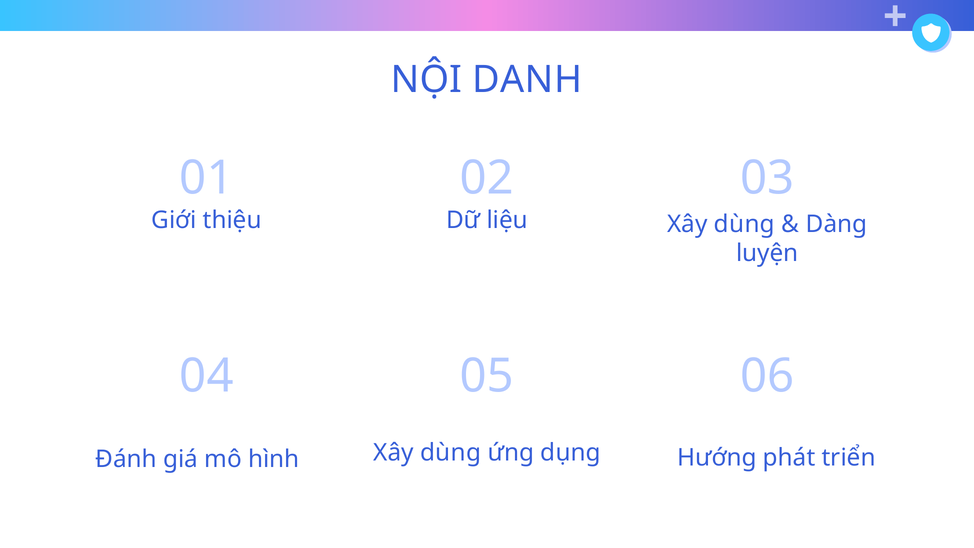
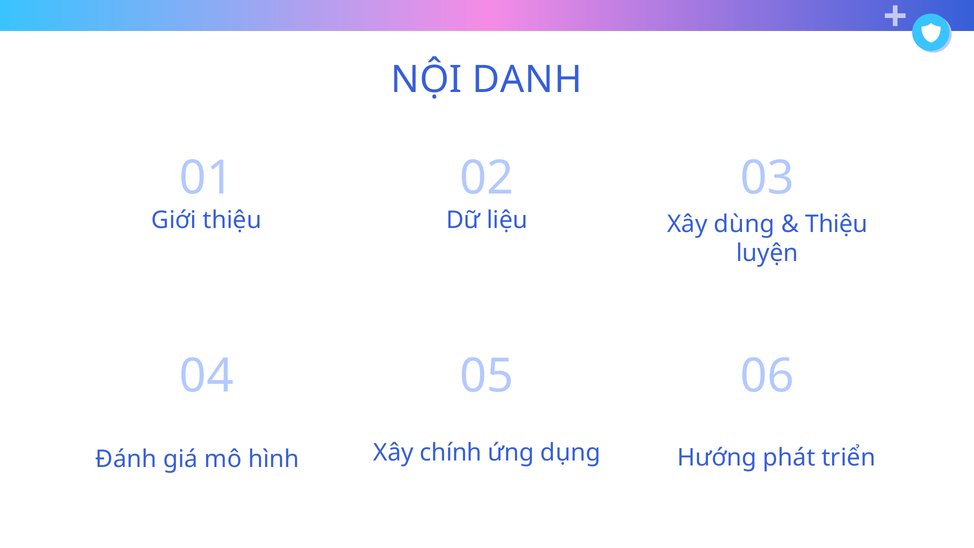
Dàng: Dàng -> Thiệu (837, 224)
dùng: dùng -> chính (451, 453)
